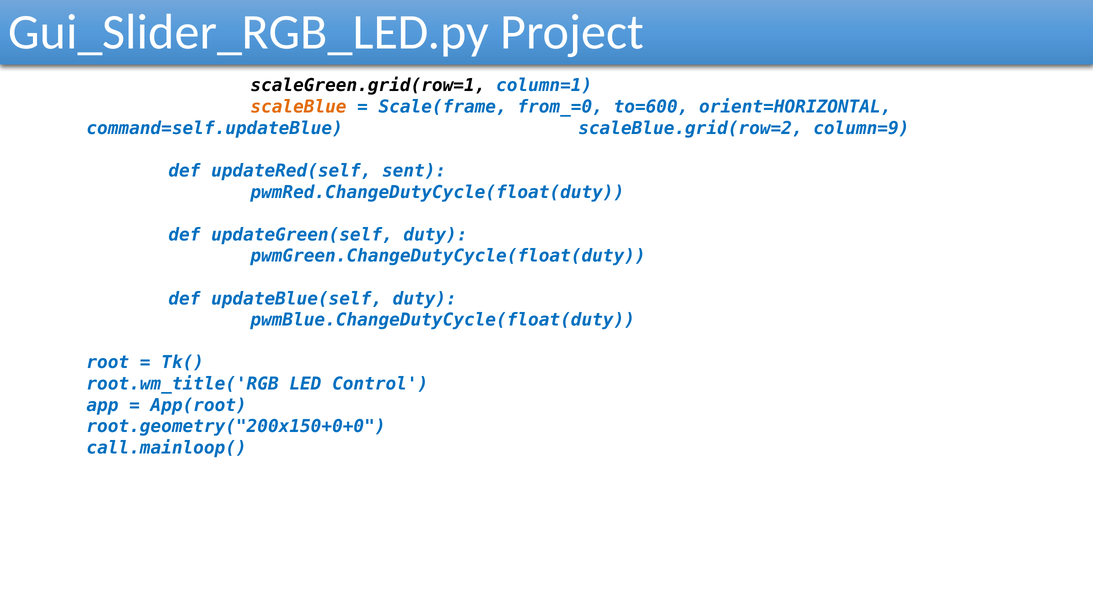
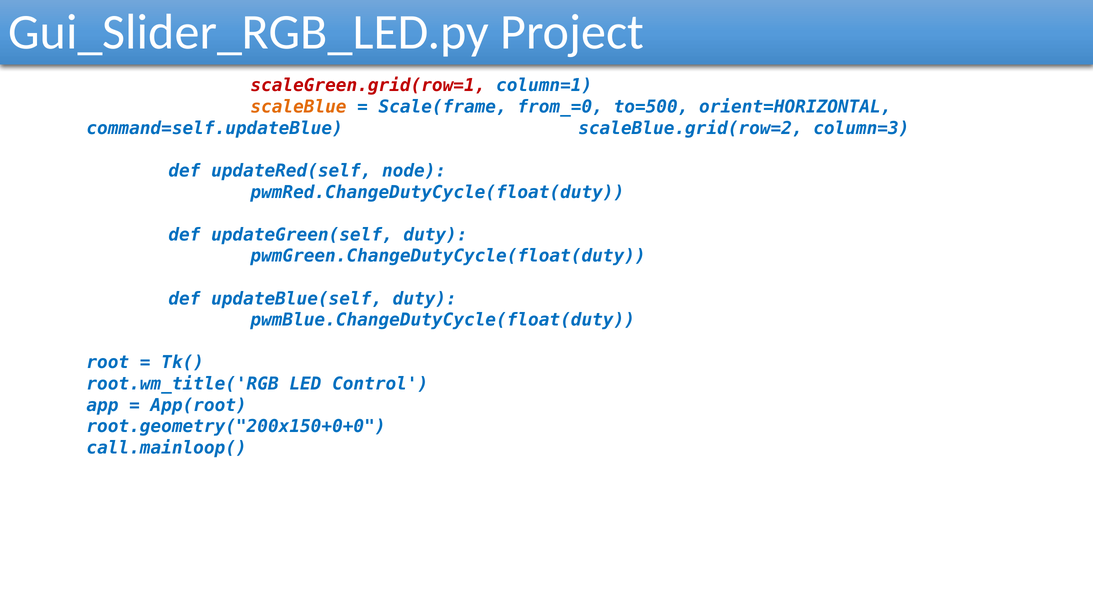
scaleGreen.grid(row=1 colour: black -> red (368, 86)
to=600: to=600 -> to=500 (651, 107)
column=9: column=9 -> column=3 (861, 128)
sent: sent -> node (414, 171)
